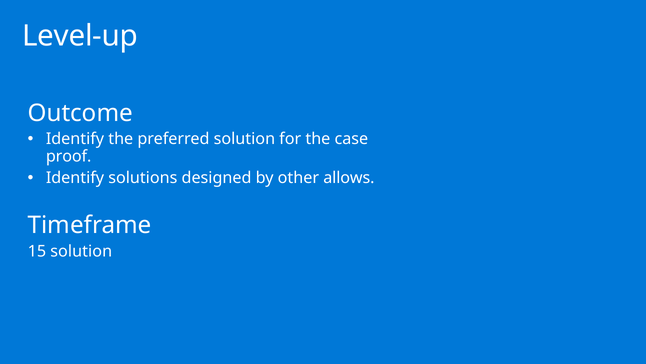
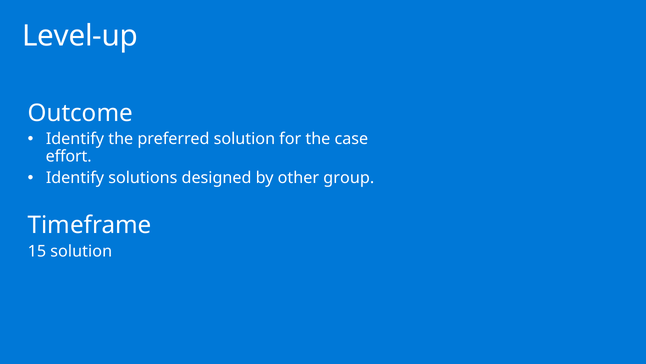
proof: proof -> effort (69, 156)
allows: allows -> group (349, 178)
